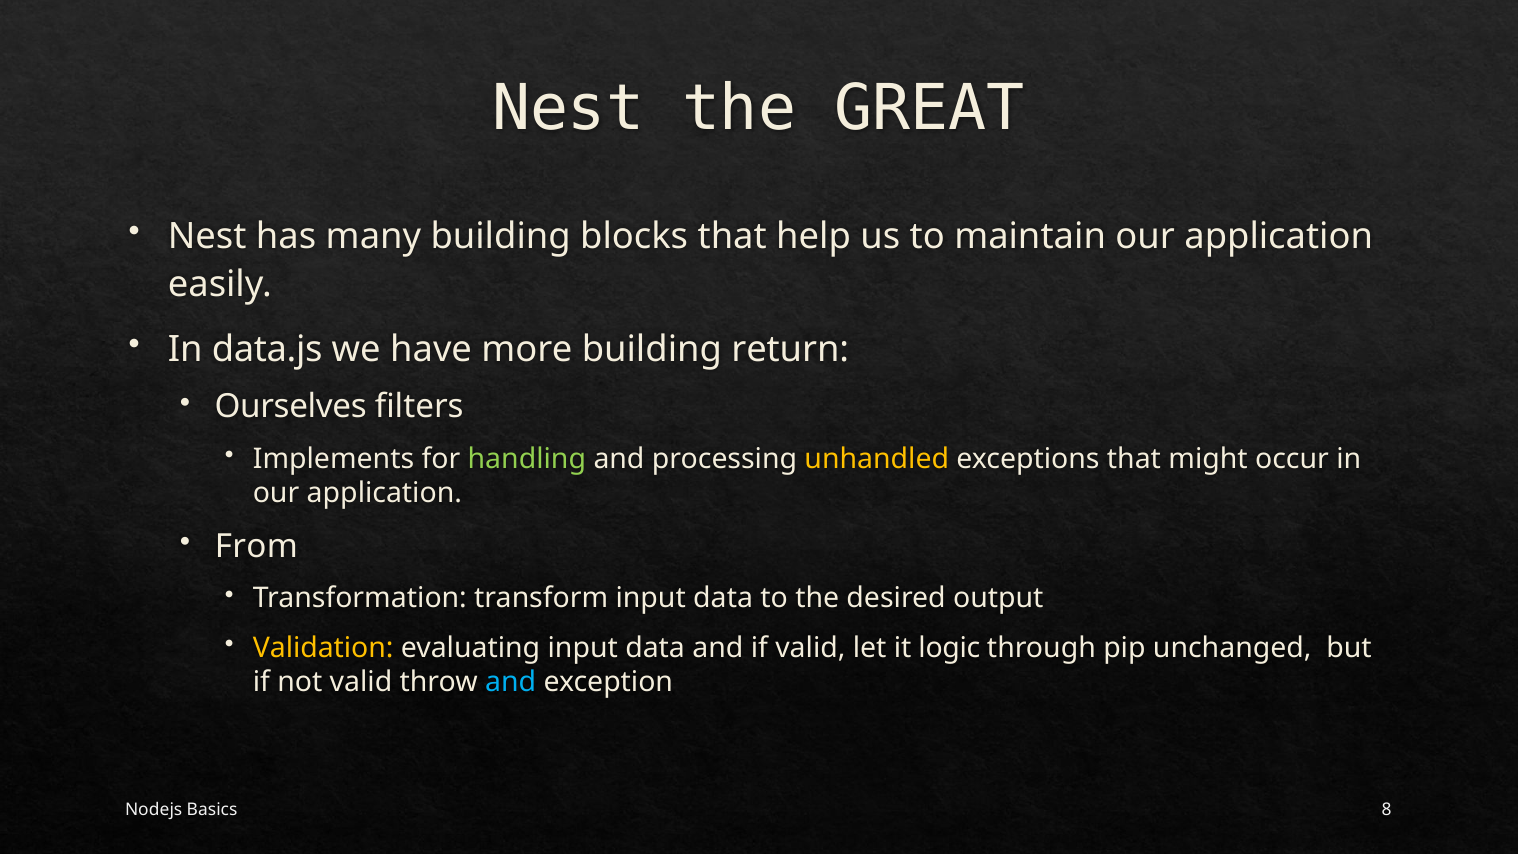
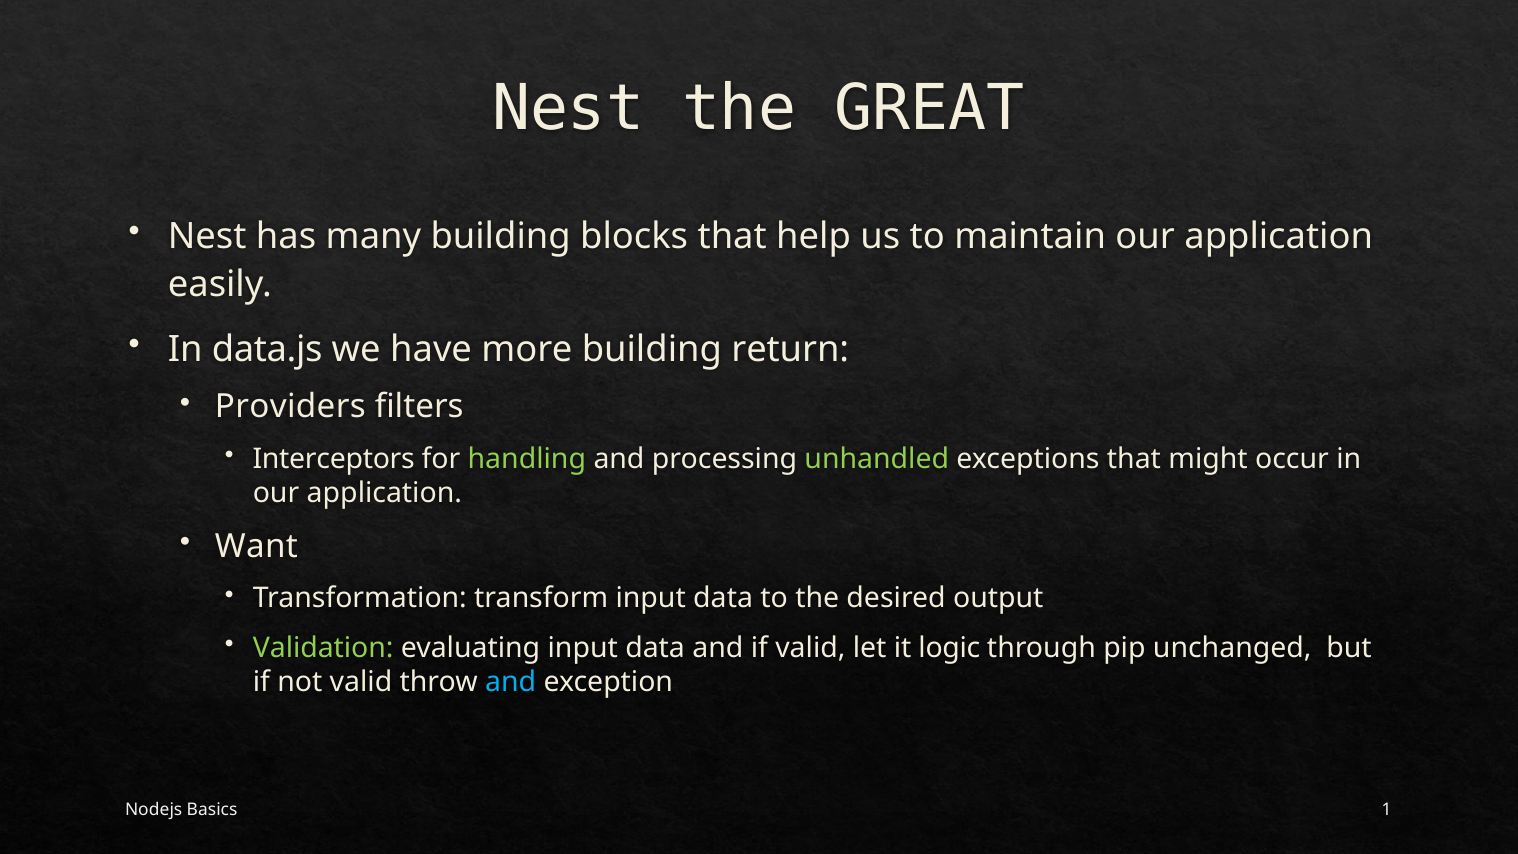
Ourselves: Ourselves -> Providers (290, 407)
Implements: Implements -> Interceptors (334, 459)
unhandled colour: yellow -> light green (877, 459)
From: From -> Want (256, 546)
Validation colour: yellow -> light green (323, 648)
8: 8 -> 1 (1387, 810)
